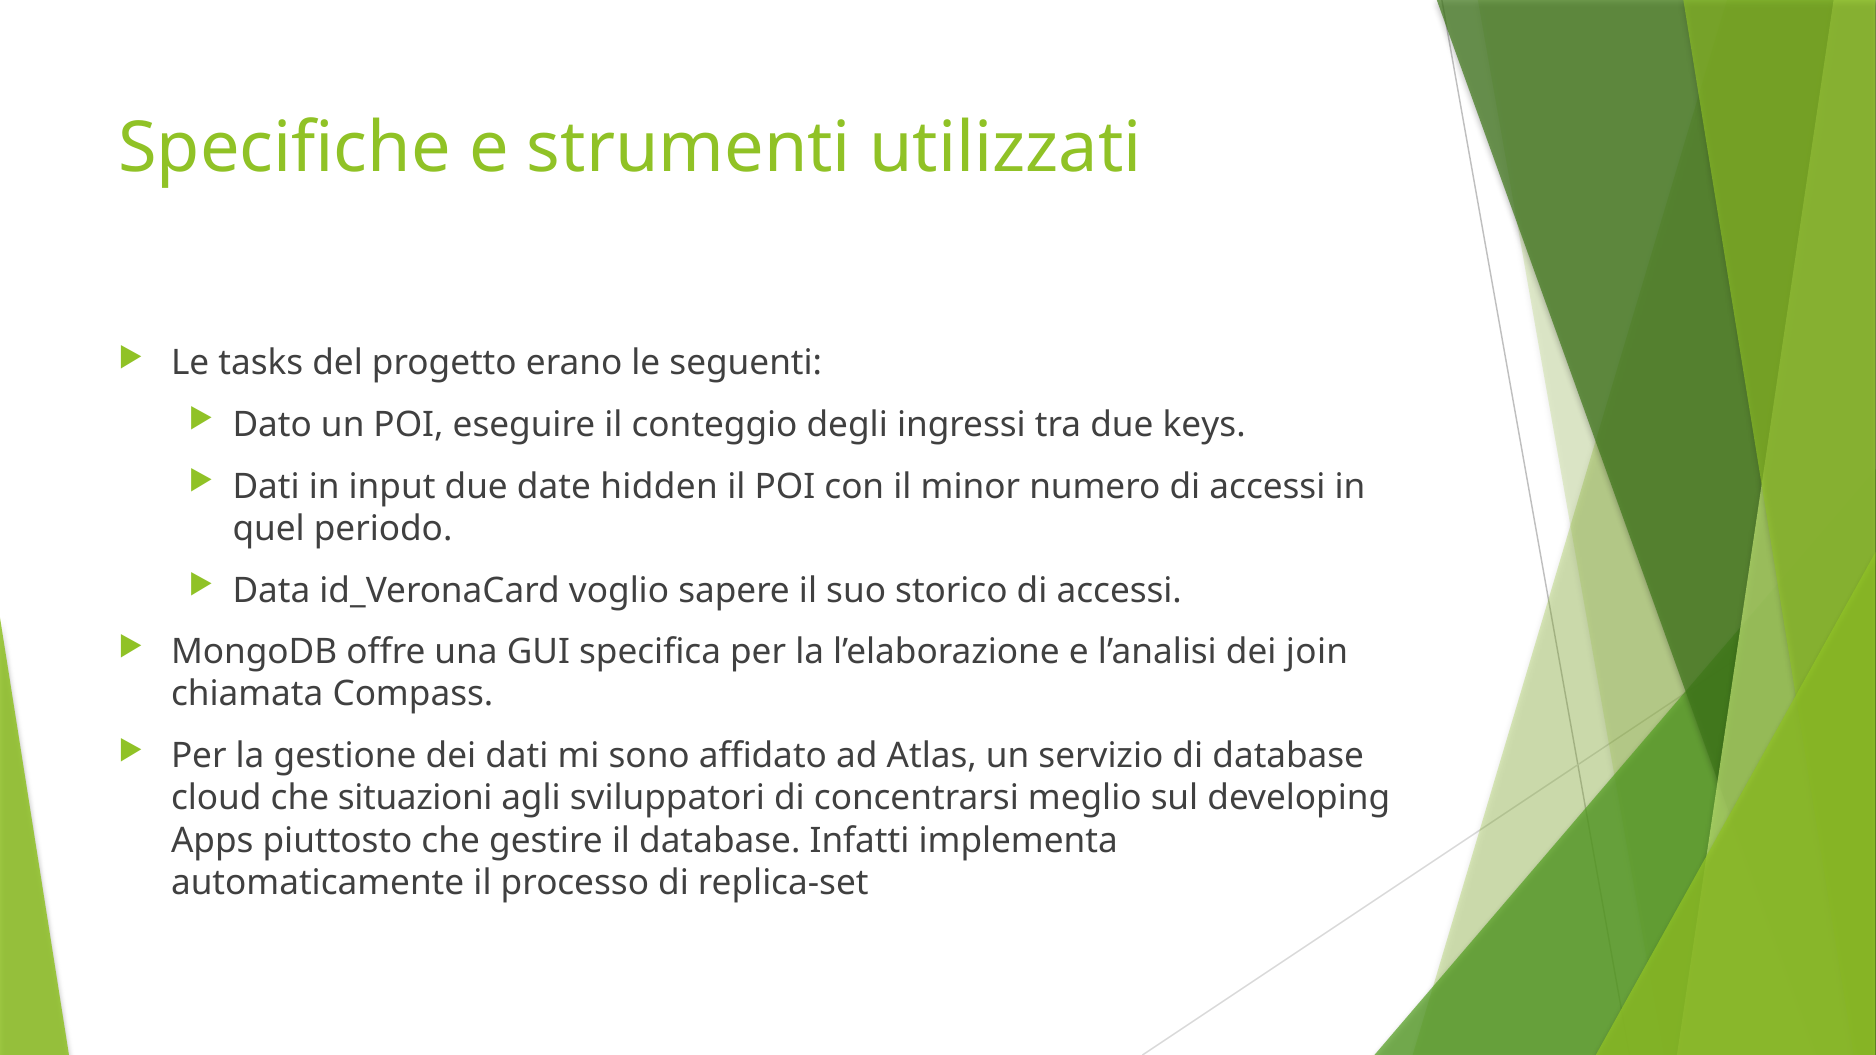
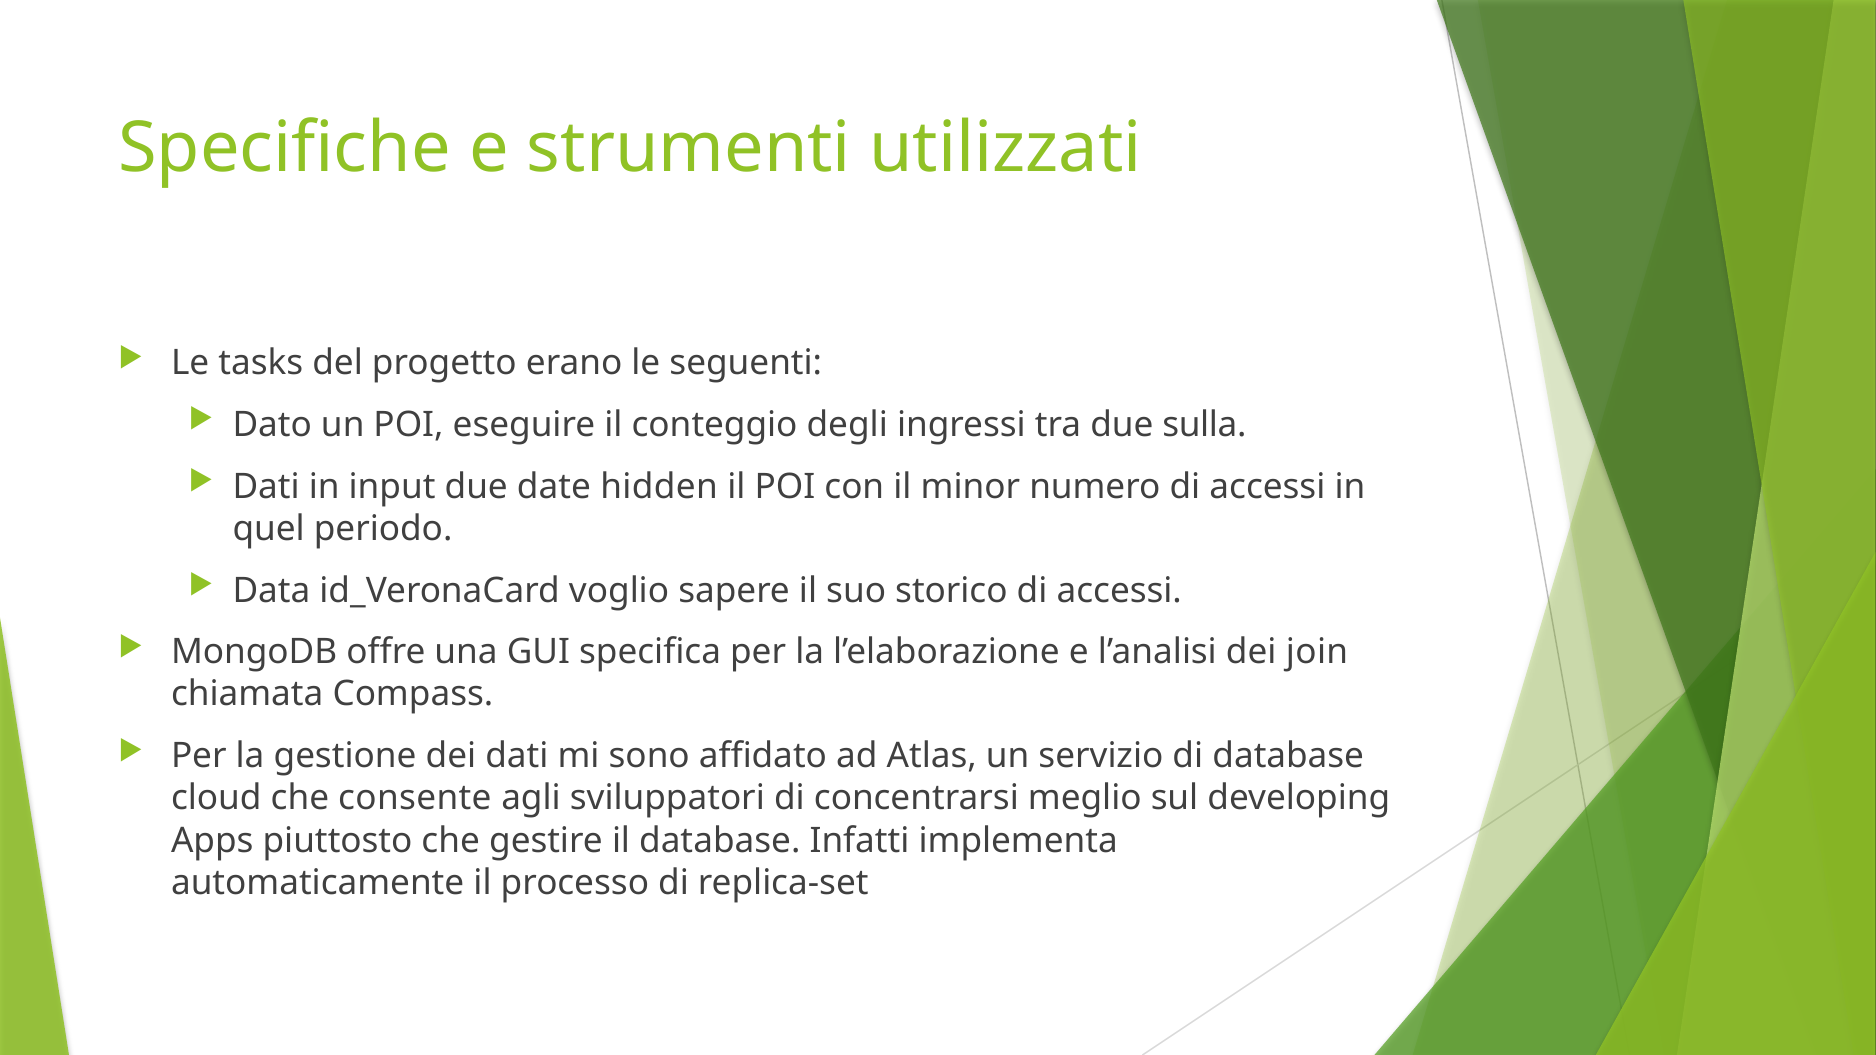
keys: keys -> sulla (1204, 425)
situazioni: situazioni -> consente (415, 799)
